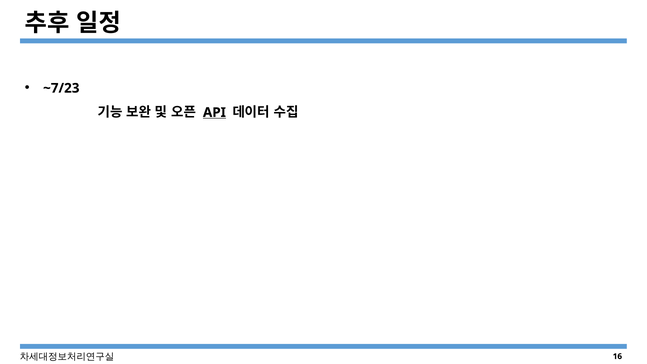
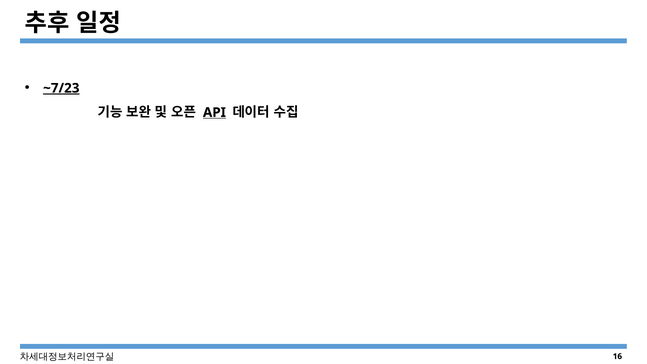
~7/23 underline: none -> present (61, 88)
